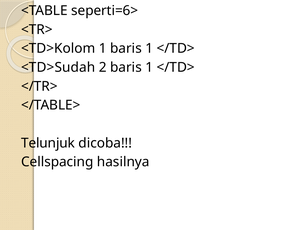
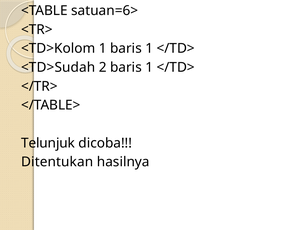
seperti=6>: seperti=6> -> satuan=6> (105, 11)
Cellspacing: Cellspacing -> Ditentukan (57, 162)
